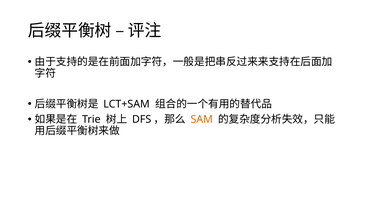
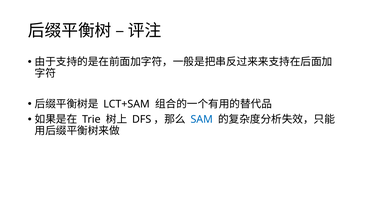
SAM colour: orange -> blue (202, 119)
